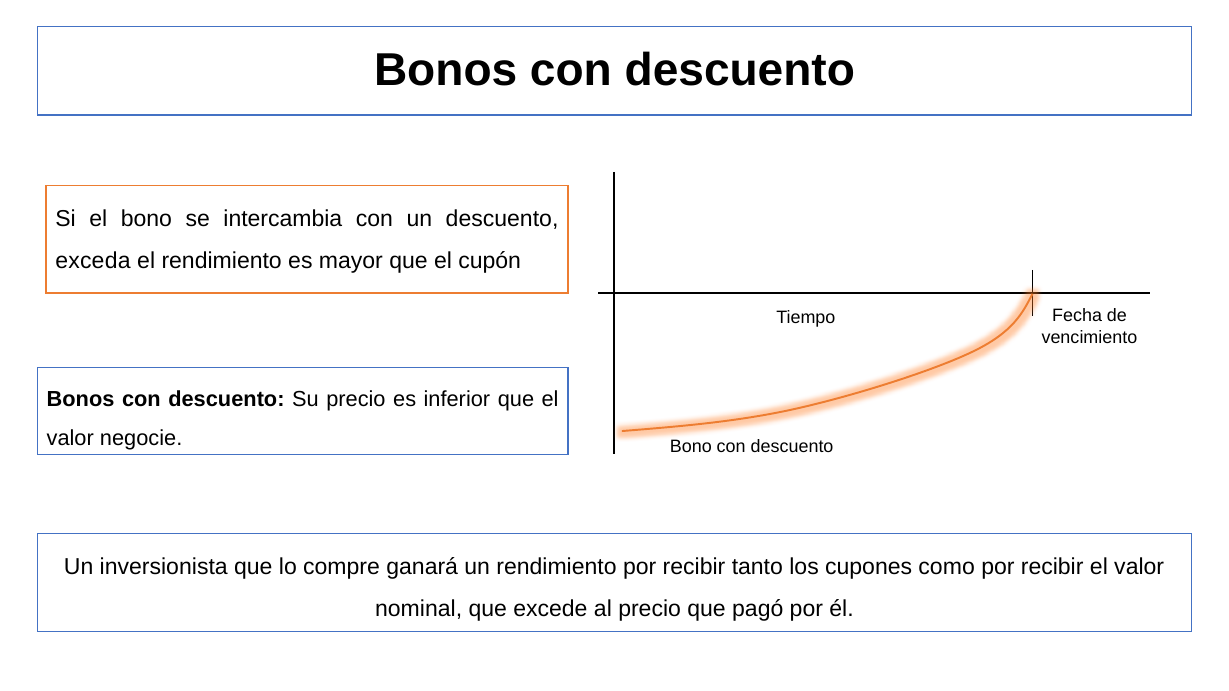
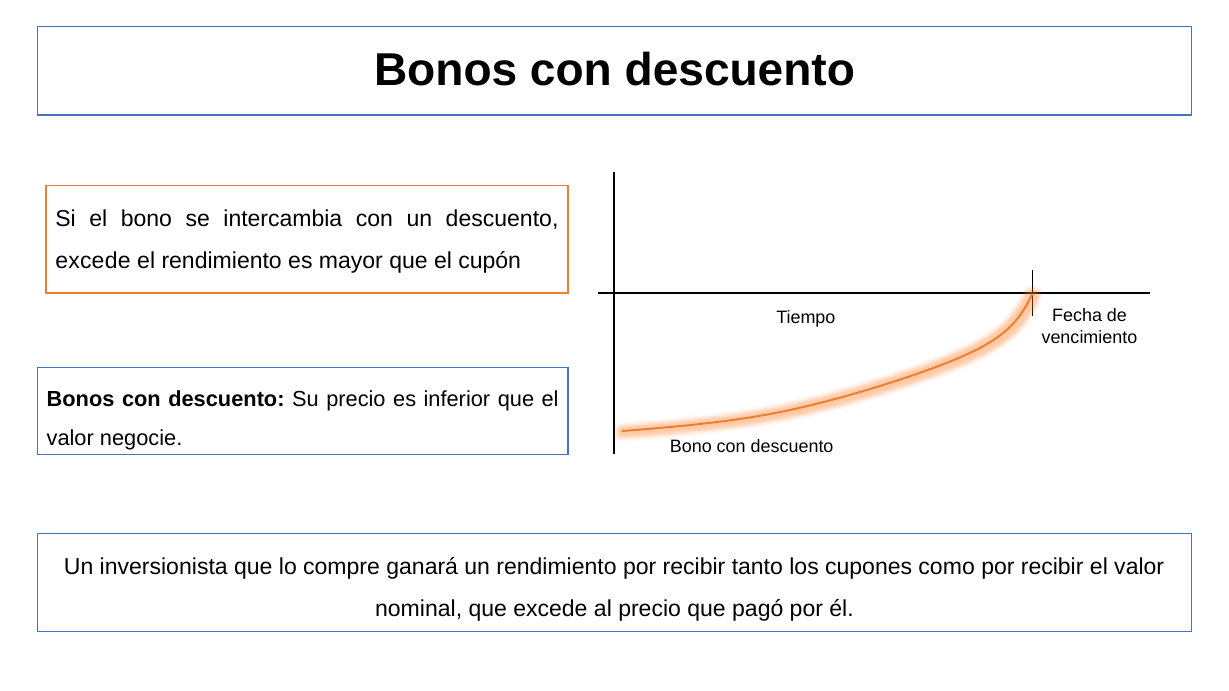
exceda: exceda -> excede (93, 261)
